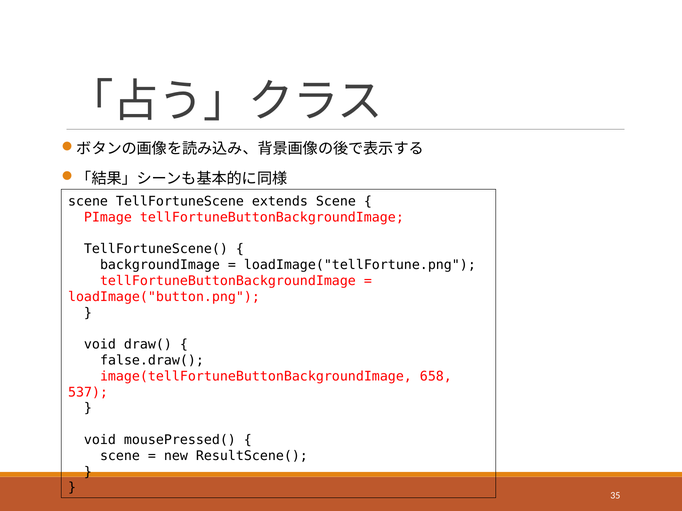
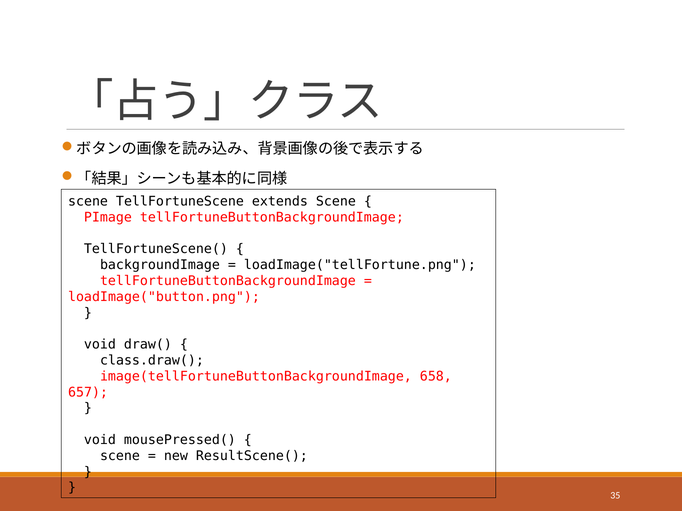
false.draw(: false.draw( -> class.draw( (152, 361)
537: 537 -> 657 (88, 393)
